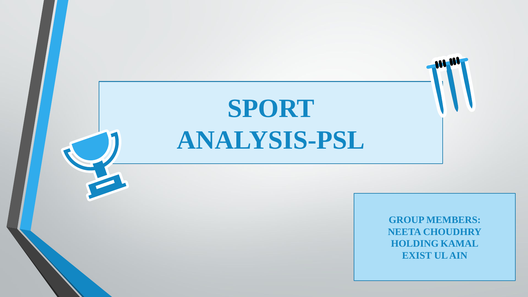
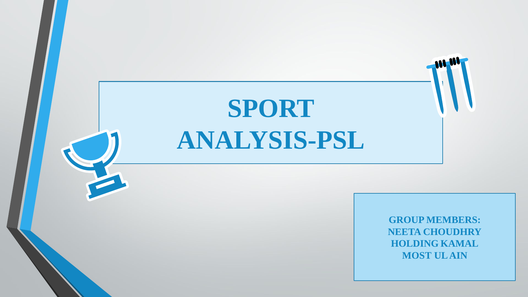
EXIST: EXIST -> MOST (417, 256)
